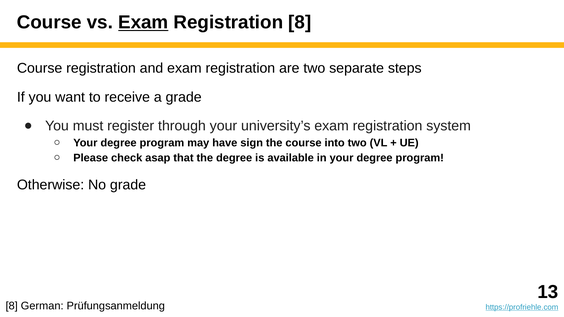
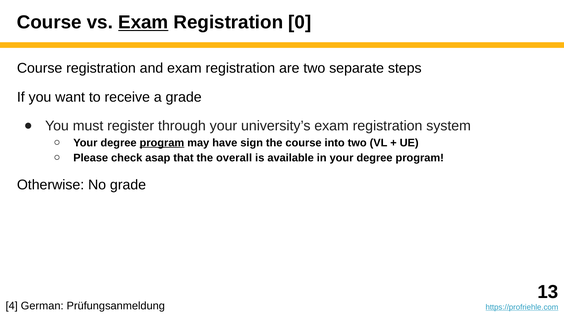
Registration 8: 8 -> 0 (300, 22)
program underline: none -> present (162, 143)
the degree: degree -> overall (234, 158)
8: 8 -> 4 (12, 306)
